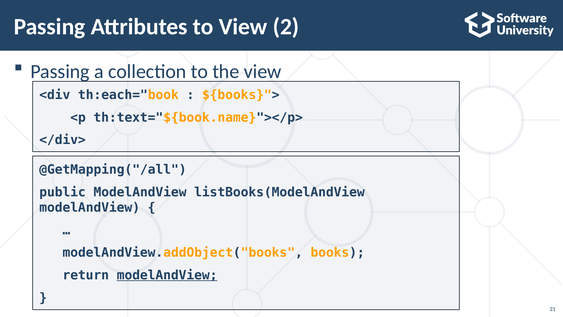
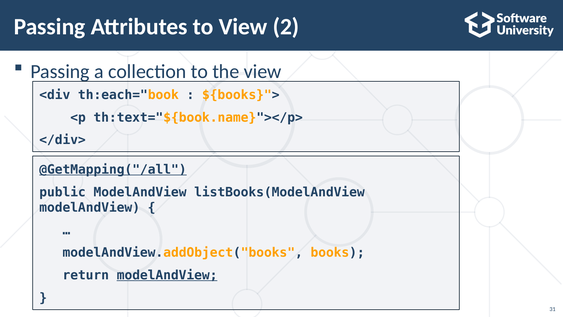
@GetMapping("/all underline: none -> present (113, 169)
